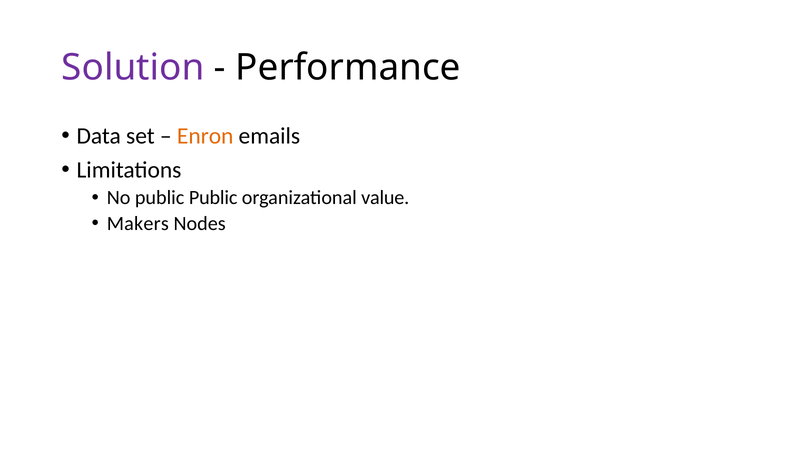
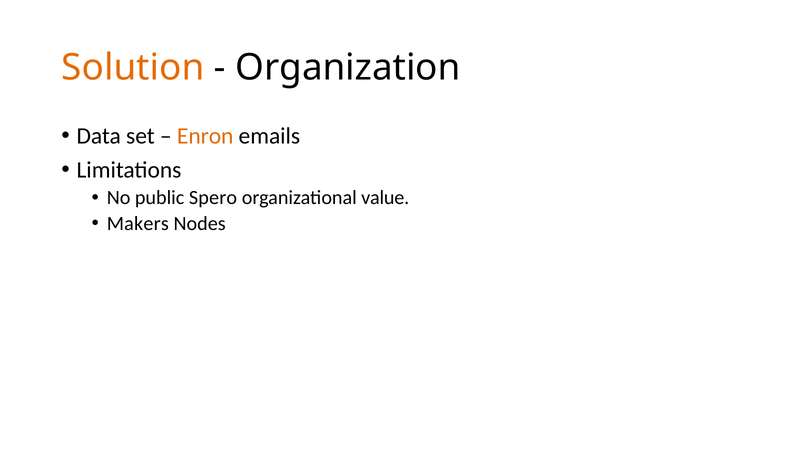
Solution colour: purple -> orange (133, 68)
Performance: Performance -> Organization (348, 68)
public Public: Public -> Spero (213, 198)
